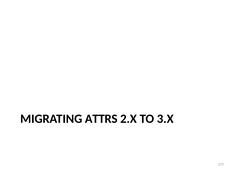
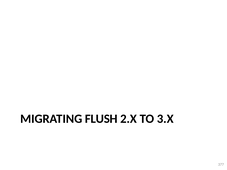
ATTRS: ATTRS -> FLUSH (101, 119)
